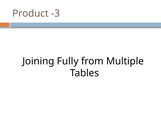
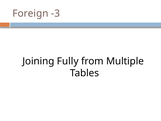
Product: Product -> Foreign (30, 13)
